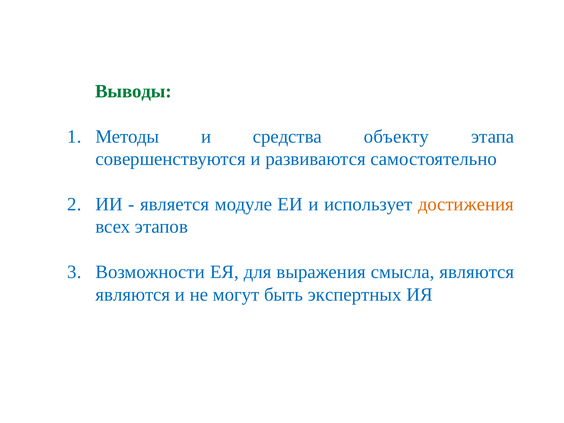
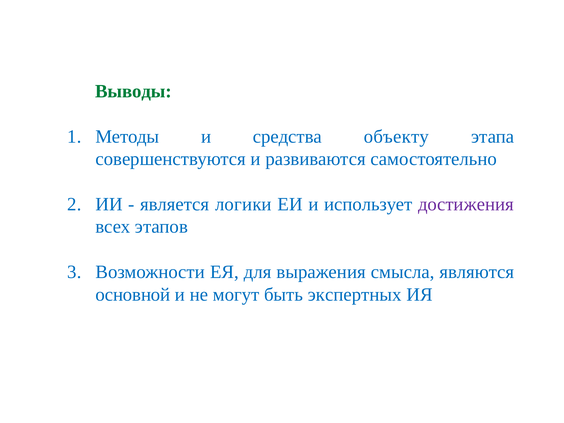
модуле: модуле -> логики (243, 204)
достижения colour: orange -> purple (466, 204)
являются: являются -> основной (133, 294)
